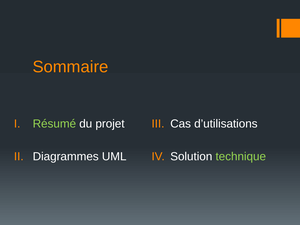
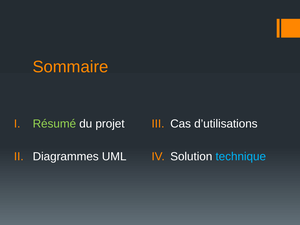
technique colour: light green -> light blue (241, 156)
